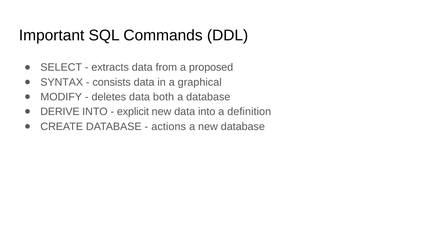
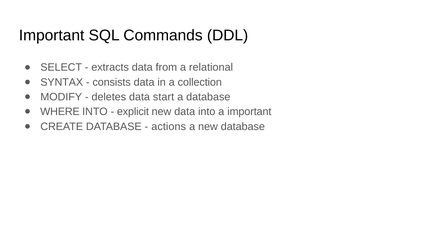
proposed: proposed -> relational (211, 67)
graphical: graphical -> collection (200, 82)
both: both -> start (164, 97)
DERIVE: DERIVE -> WHERE (60, 112)
a definition: definition -> important (249, 112)
